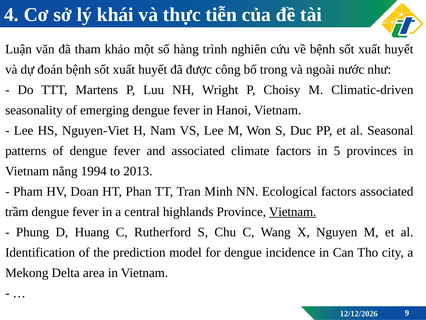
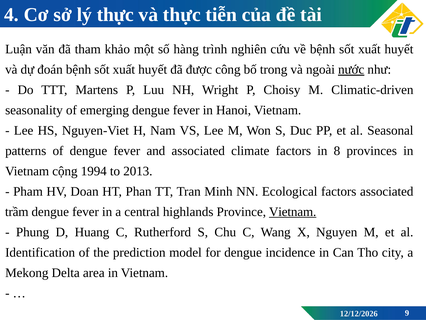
lý khái: khái -> thực (115, 15)
nước underline: none -> present (351, 69)
5: 5 -> 8 (337, 151)
nắng: nắng -> cộng (65, 171)
